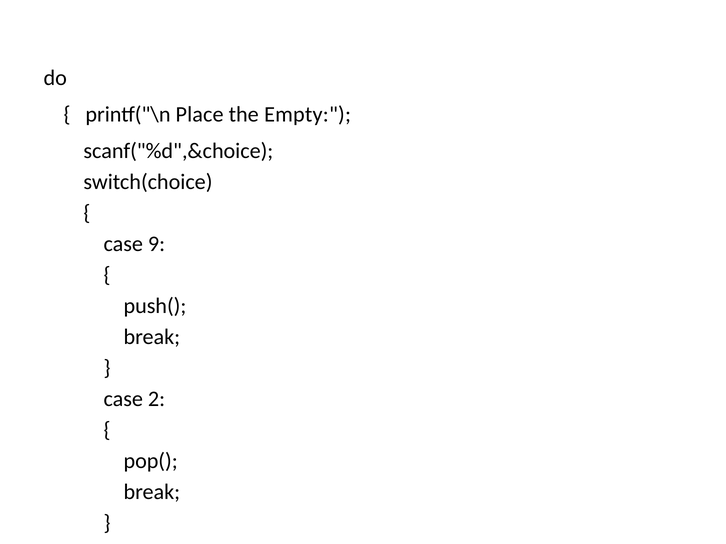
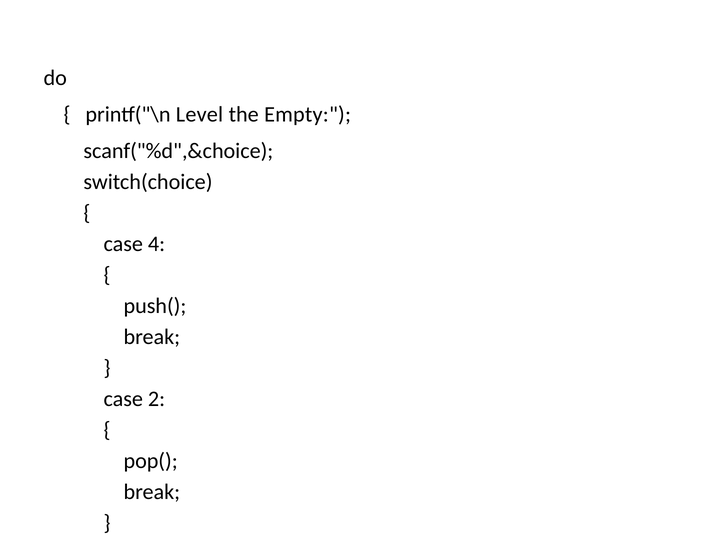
Place: Place -> Level (200, 115)
9: 9 -> 4 (157, 244)
